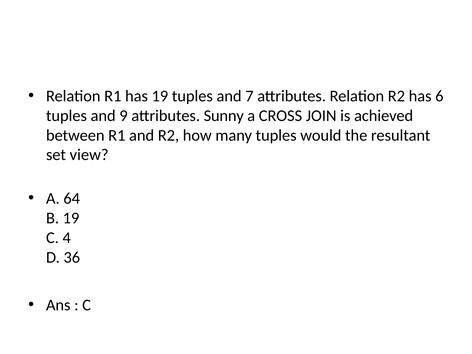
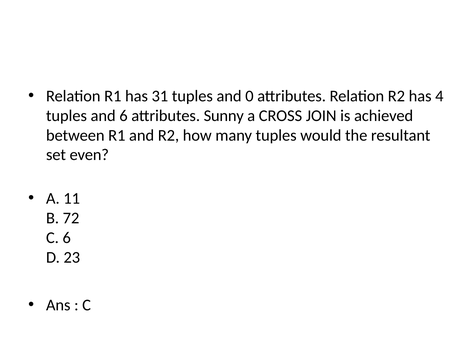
has 19: 19 -> 31 (160, 96)
7: 7 -> 0 (249, 96)
6: 6 -> 4 (439, 96)
and 9: 9 -> 6 (124, 116)
view: view -> even (89, 155)
64: 64 -> 11 (72, 198)
B 19: 19 -> 72 (71, 218)
C 4: 4 -> 6 (67, 238)
36: 36 -> 23 (72, 257)
